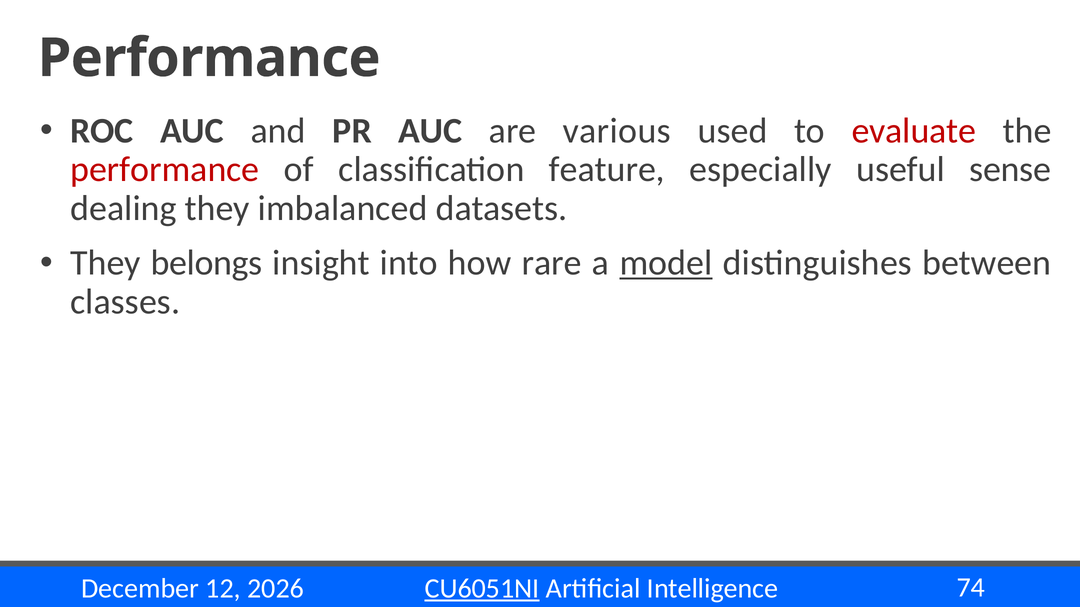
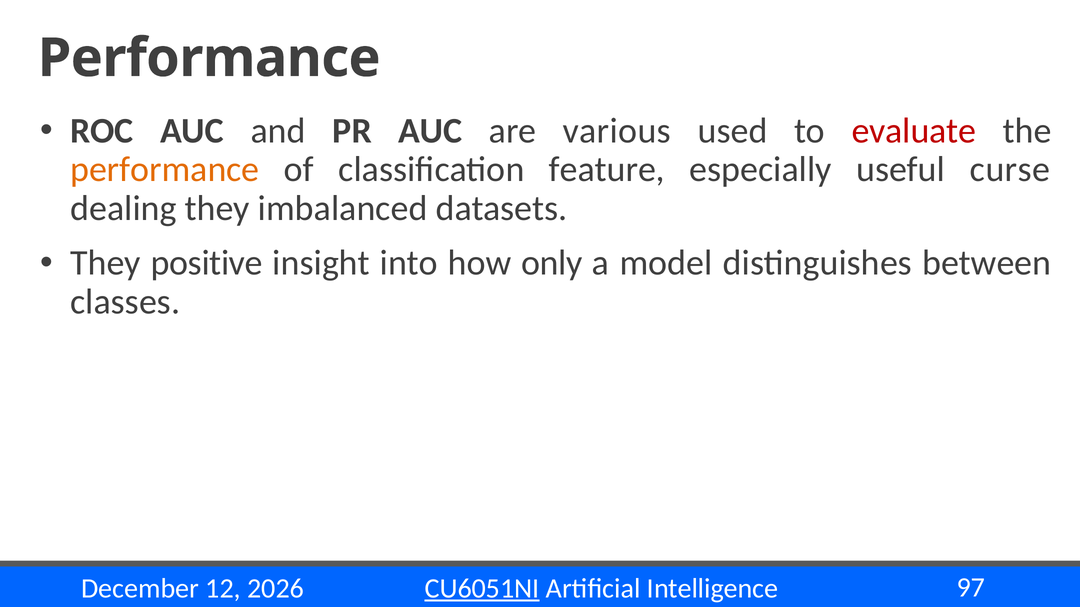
performance colour: red -> orange (165, 170)
sense: sense -> curse (1010, 170)
belongs: belongs -> positive (207, 263)
rare: rare -> only (552, 263)
model underline: present -> none (666, 263)
74: 74 -> 97 (971, 588)
